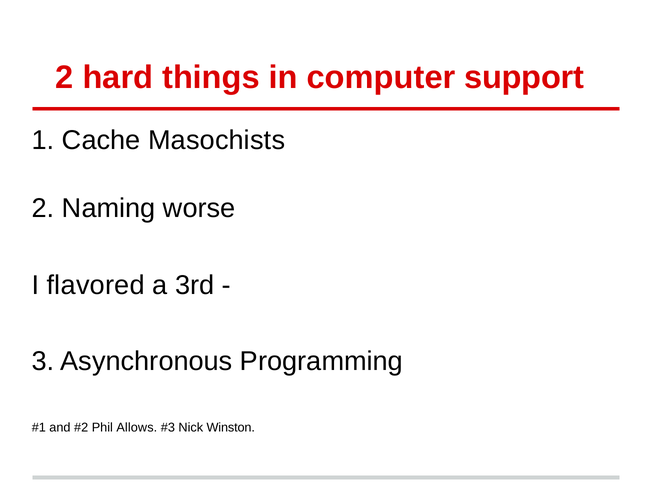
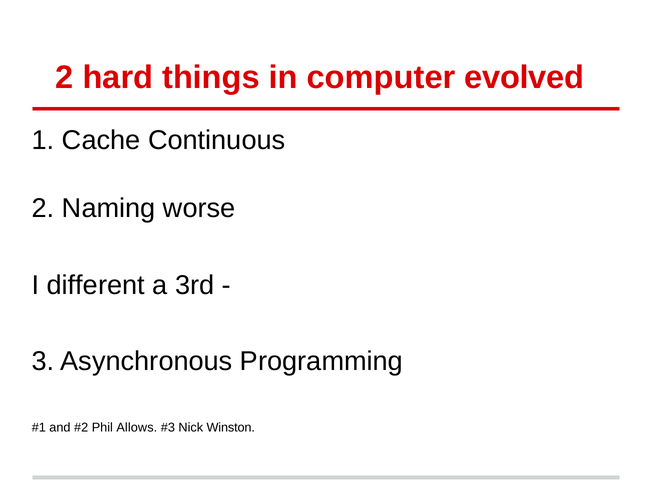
support: support -> evolved (524, 77)
Masochists: Masochists -> Continuous (217, 140)
flavored: flavored -> different (96, 285)
